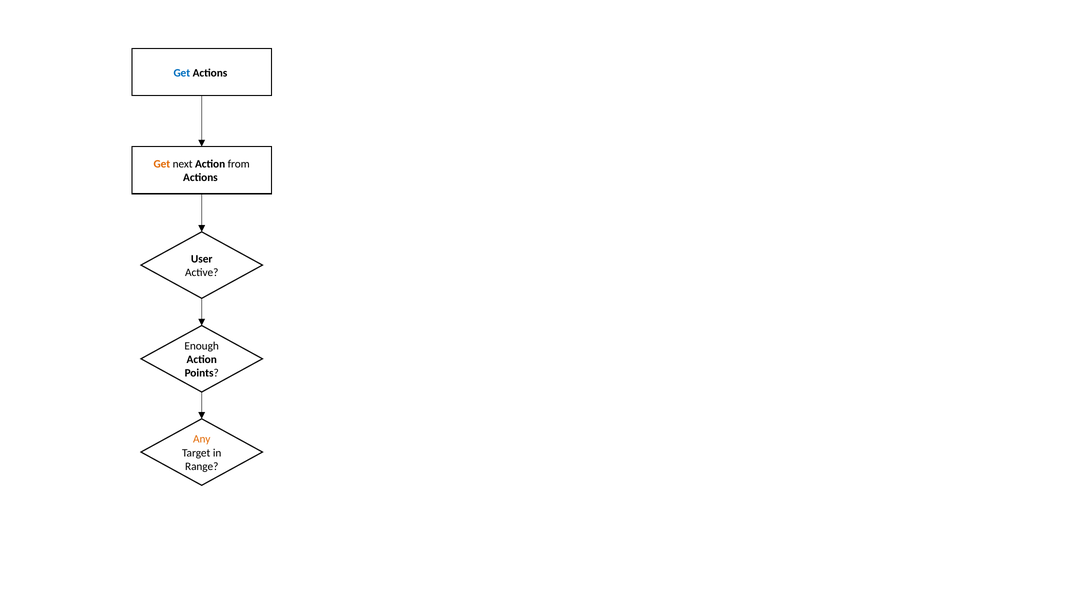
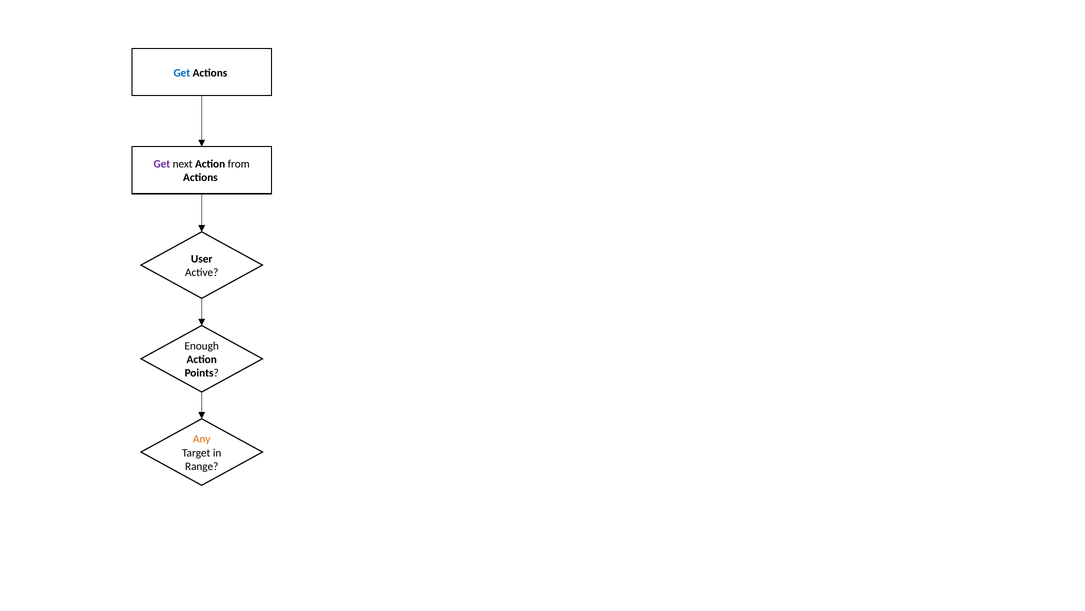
Get colour: orange -> purple (162, 164)
